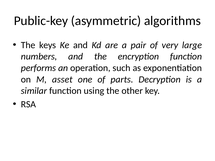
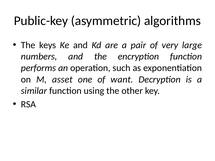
parts: parts -> want (122, 80)
